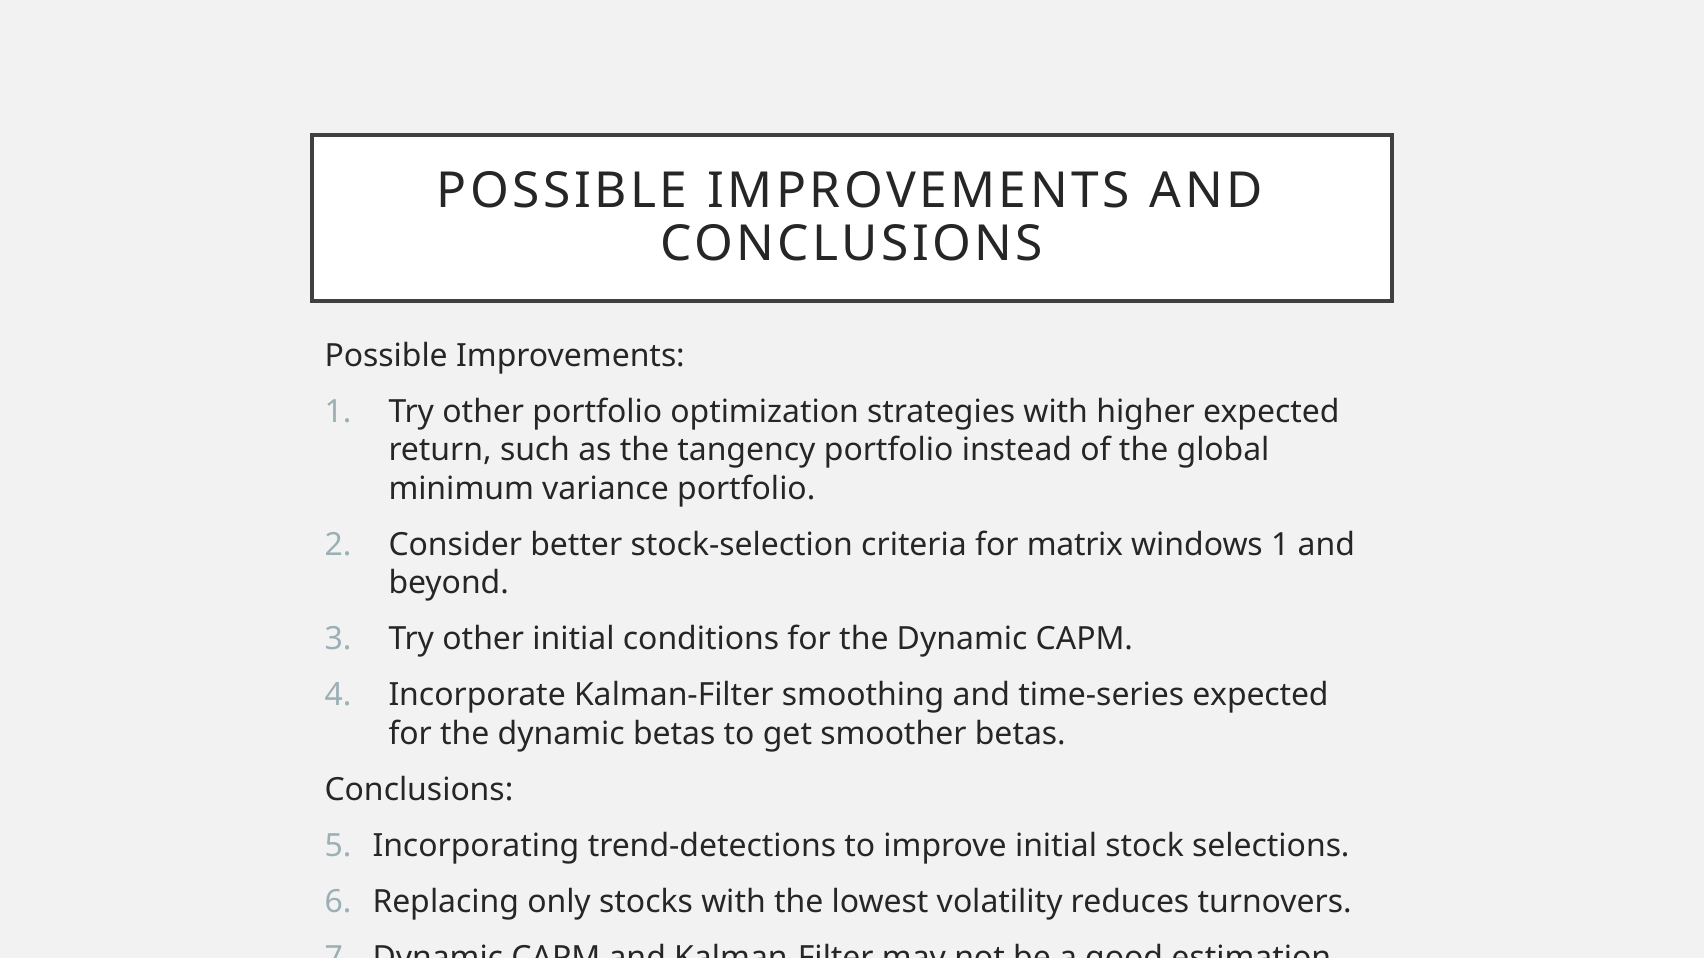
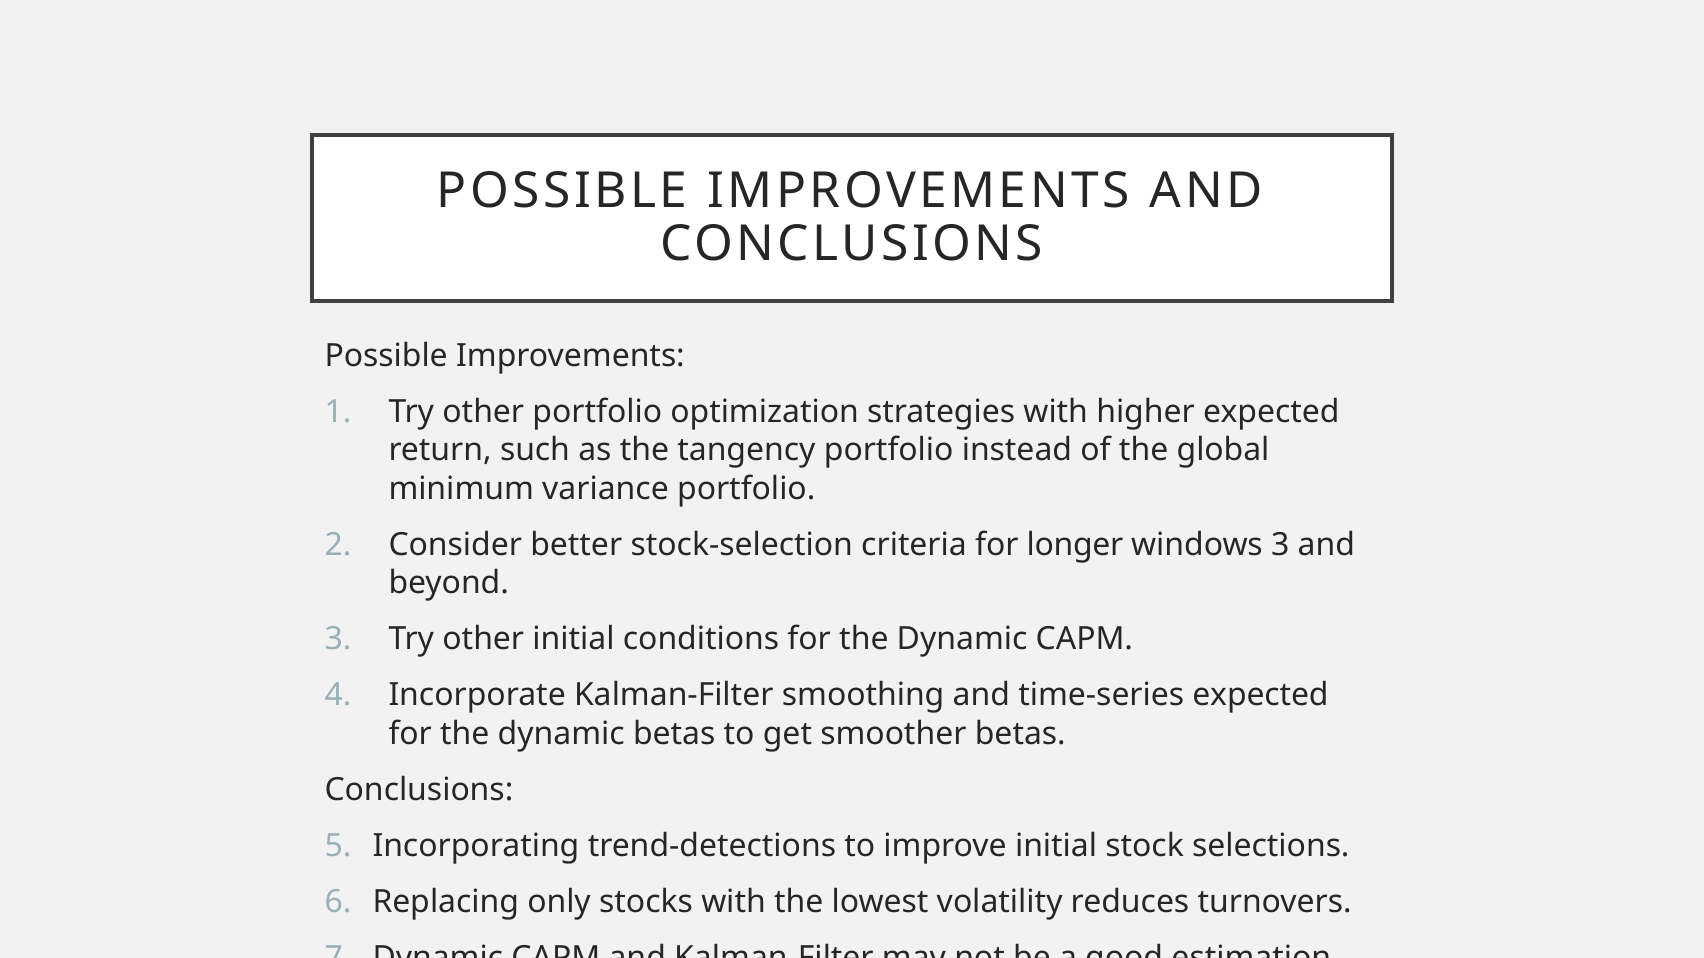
criteria for matrix: matrix -> longer (1075, 545)
windows 1: 1 -> 3 (1280, 545)
